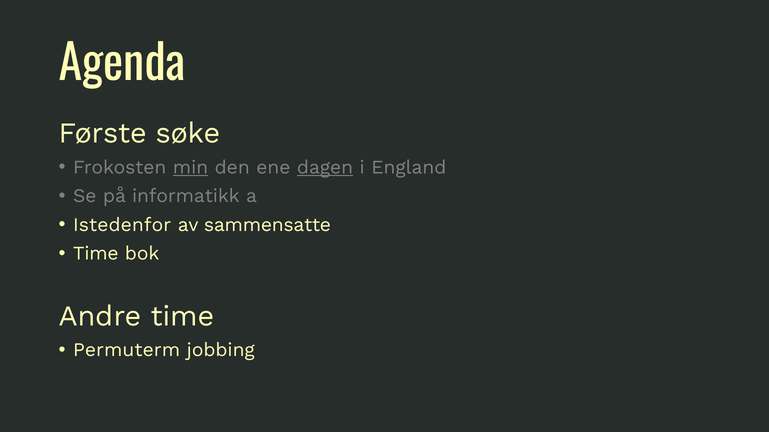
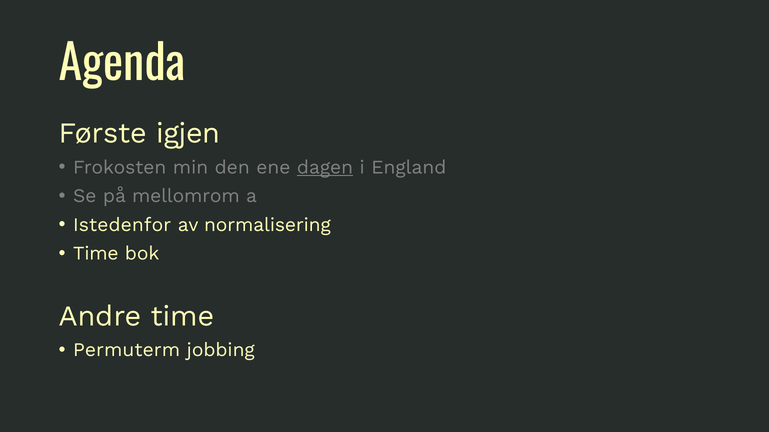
søke: søke -> igjen (188, 133)
min underline: present -> none (191, 167)
informatikk: informatikk -> mellomrom (186, 196)
sammensatte: sammensatte -> normalisering (267, 225)
